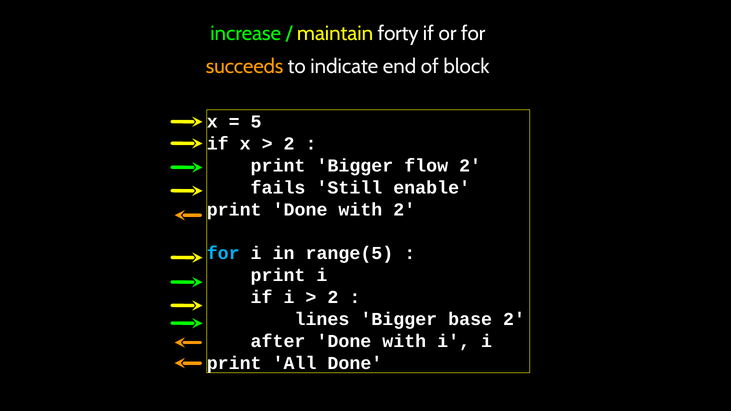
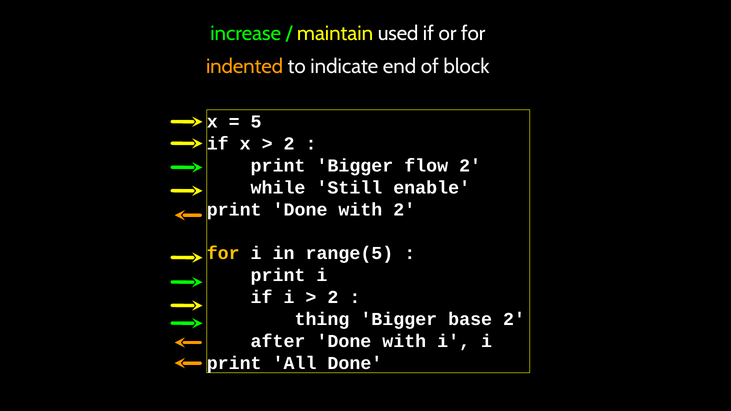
forty: forty -> used (398, 34)
succeeds: succeeds -> indented (245, 66)
fails: fails -> while (278, 188)
for colour: light blue -> yellow (223, 254)
lines: lines -> thing (322, 319)
